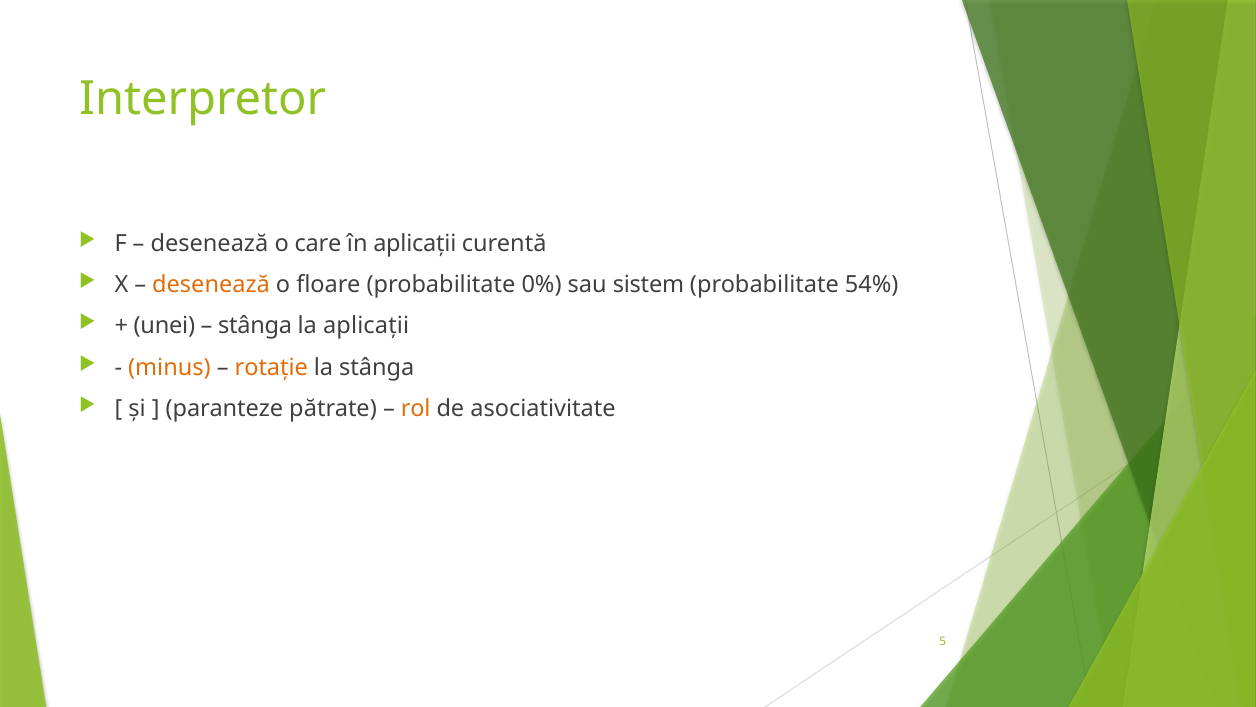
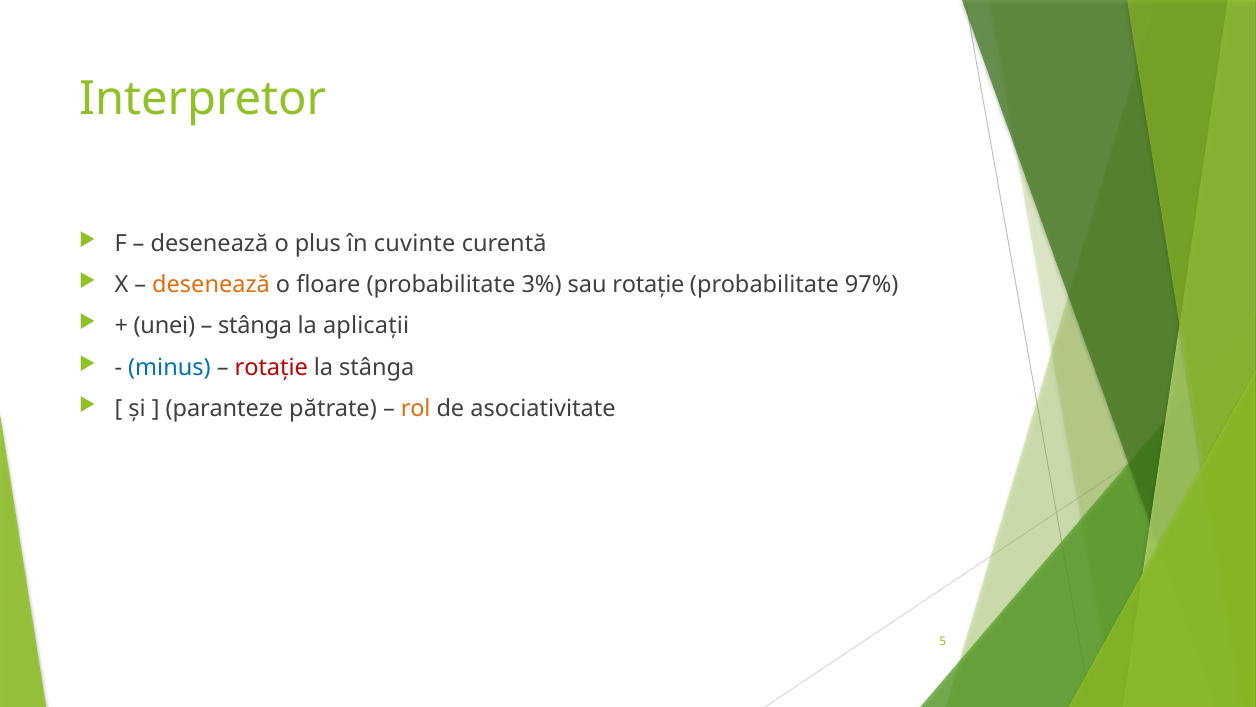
care: care -> plus (318, 243)
în aplicații: aplicații -> cuvinte (415, 243)
0%: 0% -> 3% (542, 284)
sau sistem: sistem -> rotație (648, 284)
54%: 54% -> 97% (872, 284)
minus colour: orange -> blue (169, 367)
rotație colour: orange -> red (271, 367)
